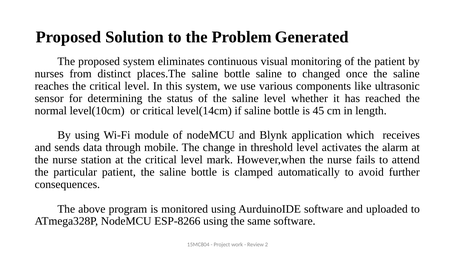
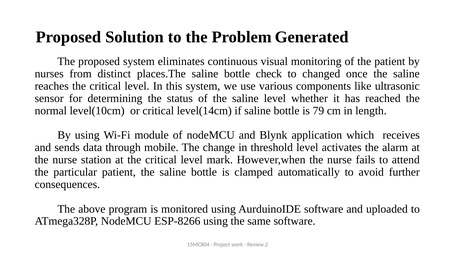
bottle saline: saline -> check (269, 74)
45: 45 -> 79 (318, 111)
